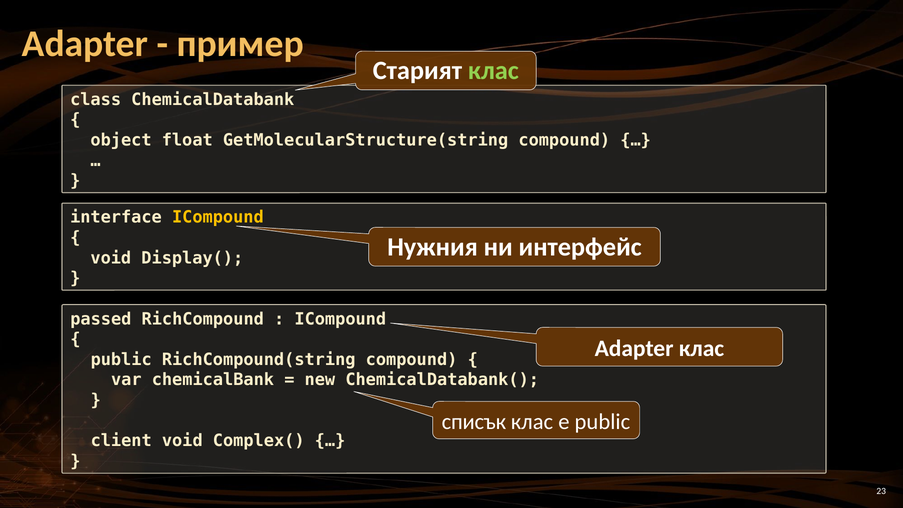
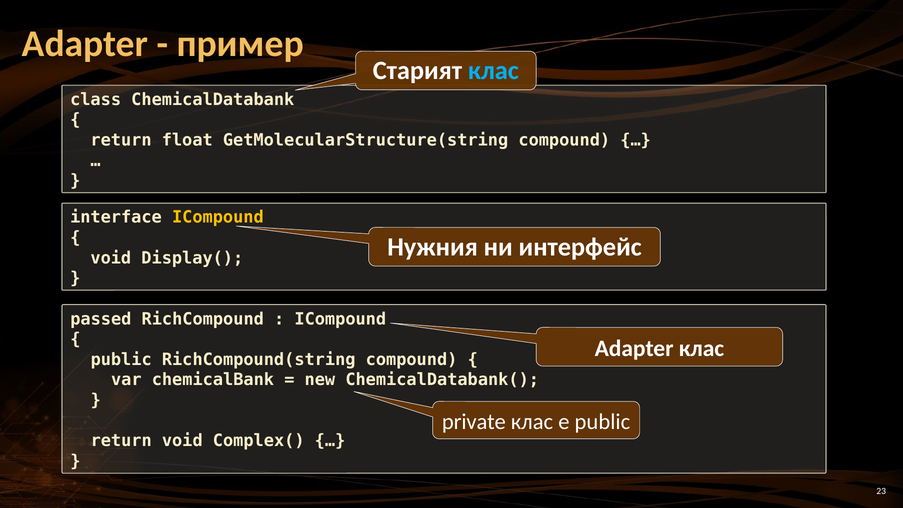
клас colour: light green -> light blue (493, 71)
object: object -> return (121, 140)
списък: списък -> private (474, 422)
client: client -> return (121, 441)
